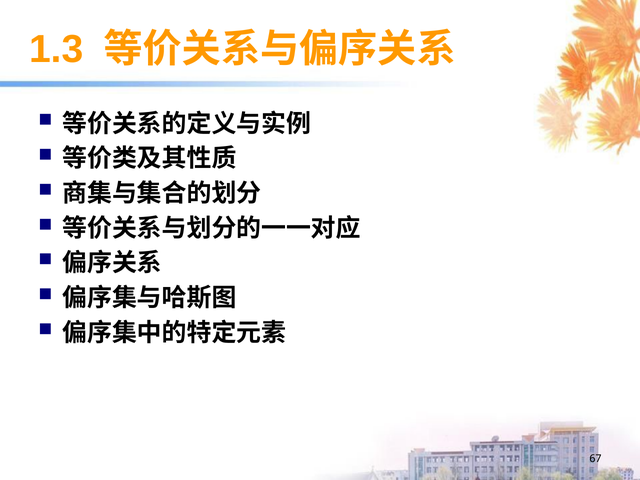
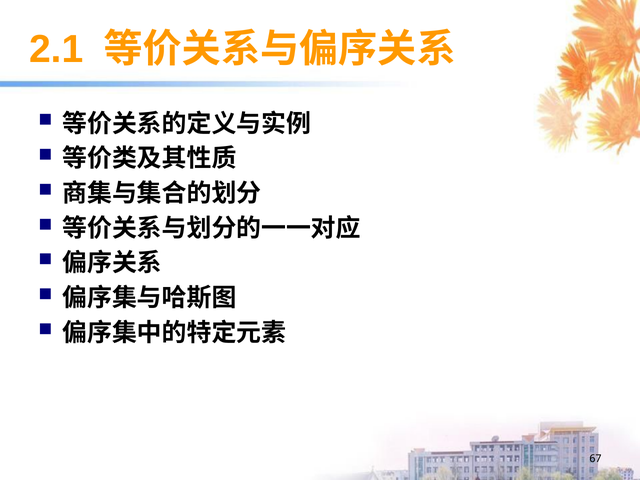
1.3: 1.3 -> 2.1 (56, 49)
